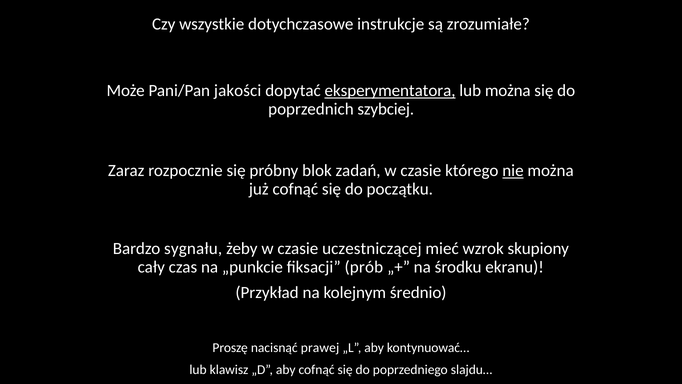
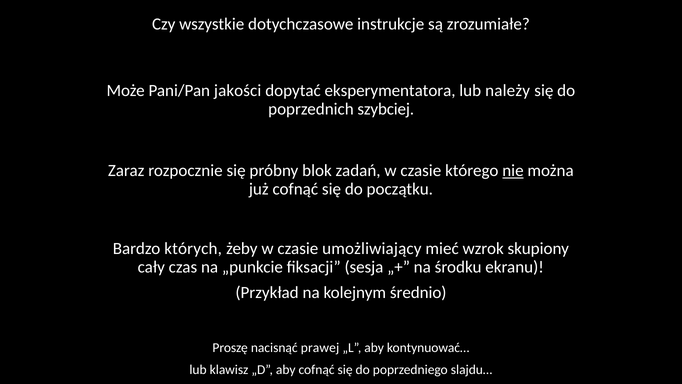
eksperymentatora underline: present -> none (390, 90)
lub można: można -> należy (508, 90)
sygnału: sygnału -> których (193, 249)
uczestniczącej: uczestniczącej -> umożliwiający (372, 249)
prób: prób -> sesja (364, 267)
